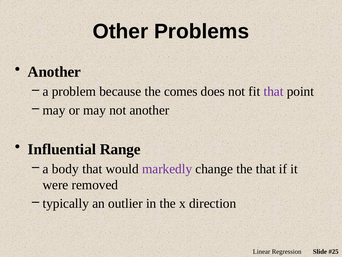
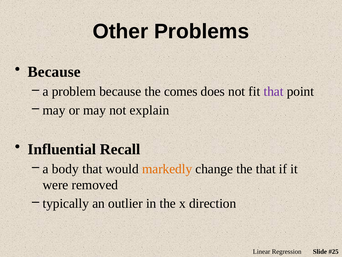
Another: Another -> Because (54, 72)
not another: another -> explain (149, 110)
Range: Range -> Recall (120, 149)
markedly colour: purple -> orange (167, 169)
